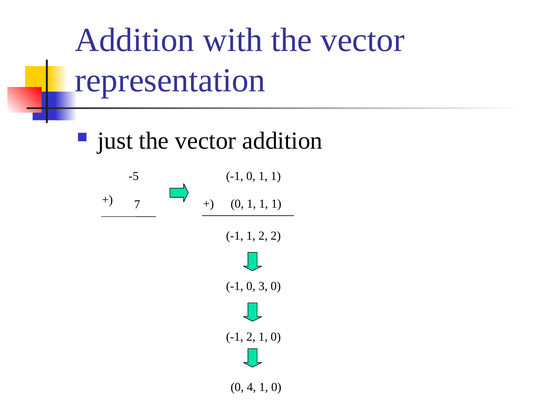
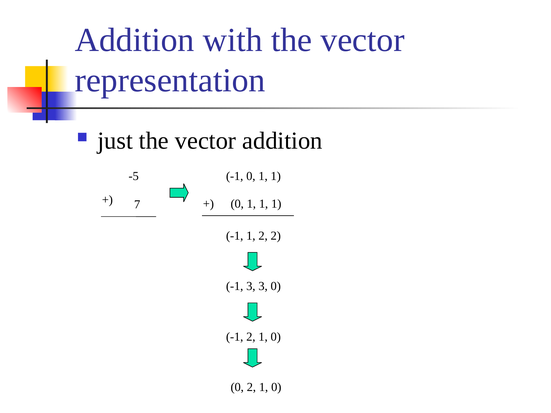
0: 0 -> 3 (251, 286)
0 4: 4 -> 2 (251, 387)
